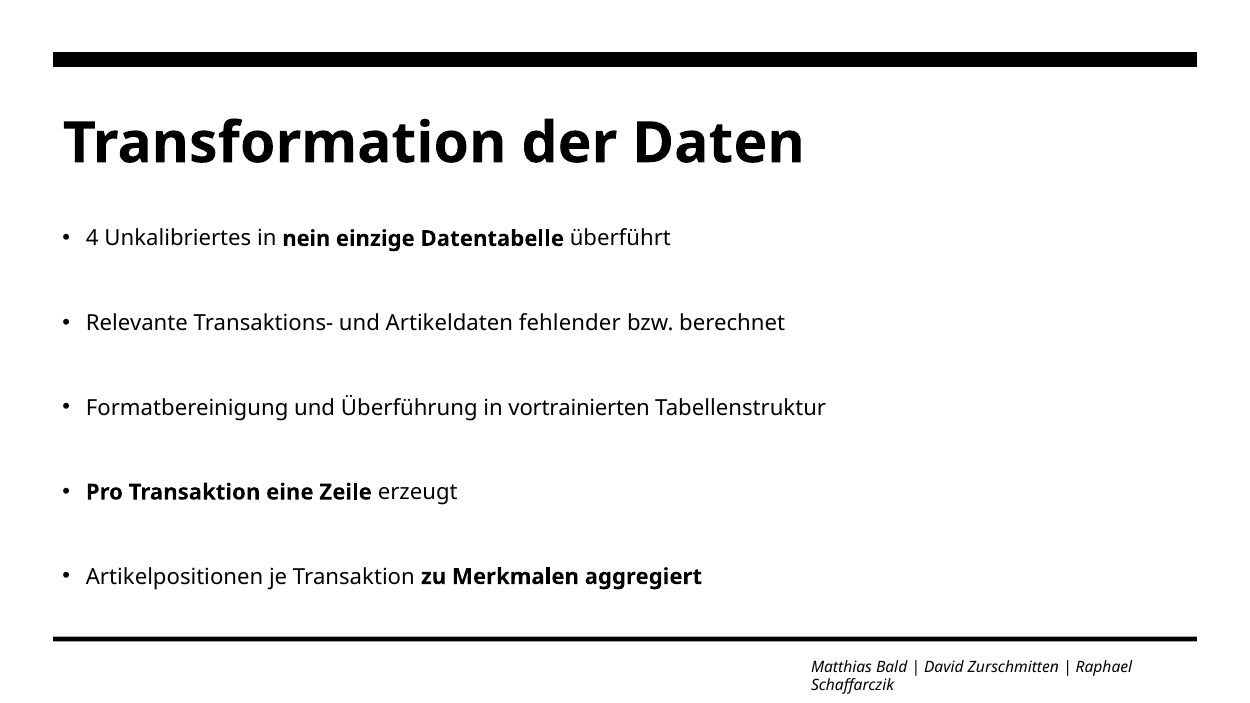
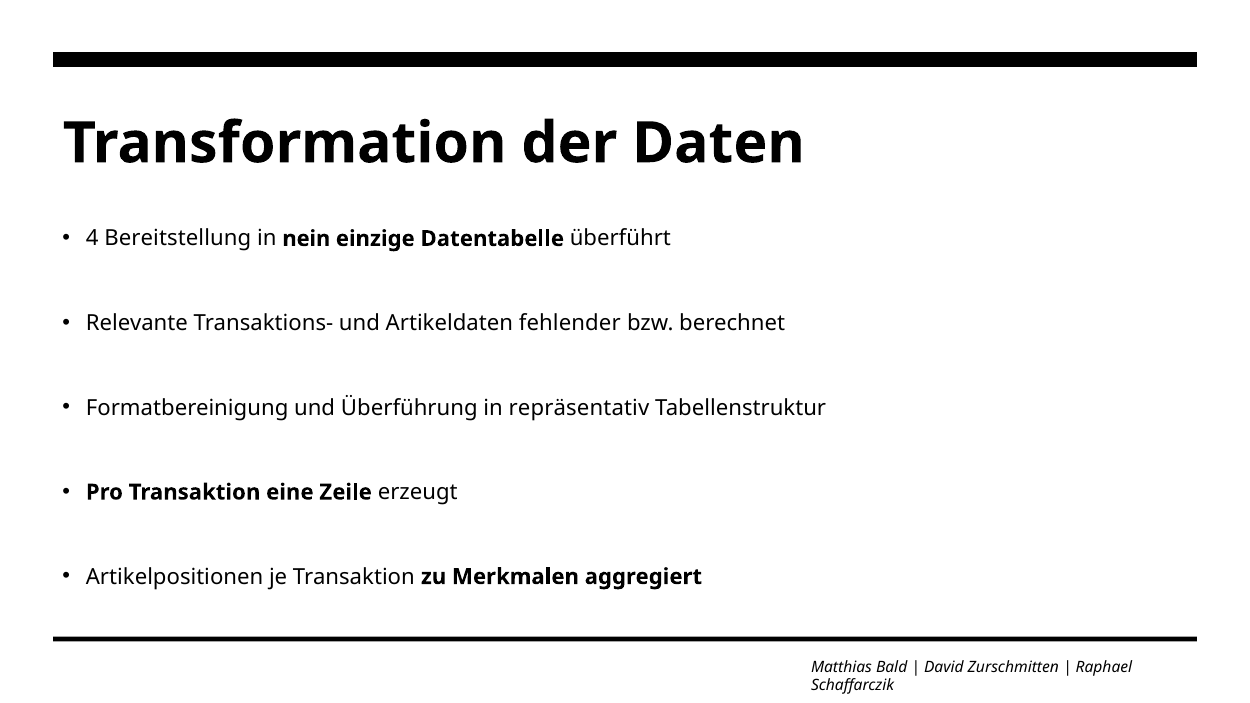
Unkalibriertes: Unkalibriertes -> Bereitstellung (178, 239)
vortrainierten: vortrainierten -> repräsentativ (579, 408)
